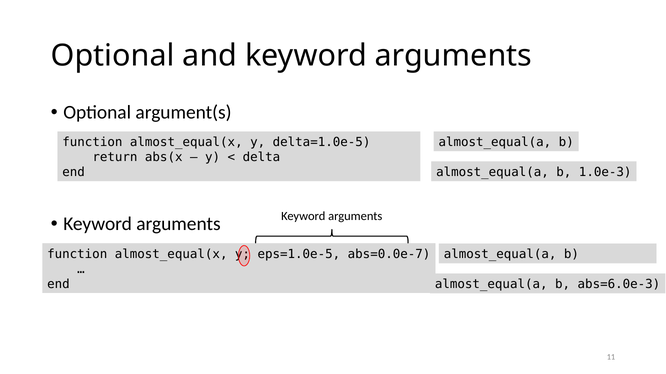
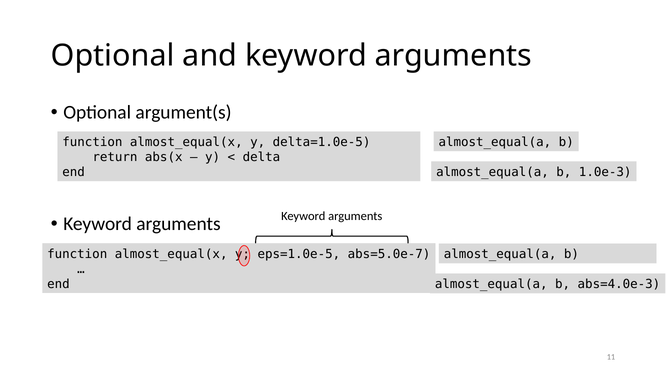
abs=0.0e-7: abs=0.0e-7 -> abs=5.0e-7 (389, 254)
abs=6.0e-3: abs=6.0e-3 -> abs=4.0e-3 (619, 285)
